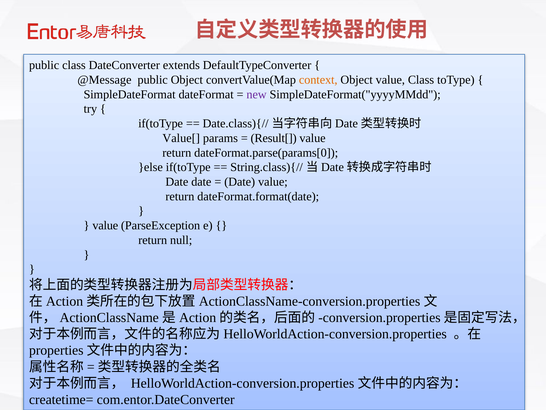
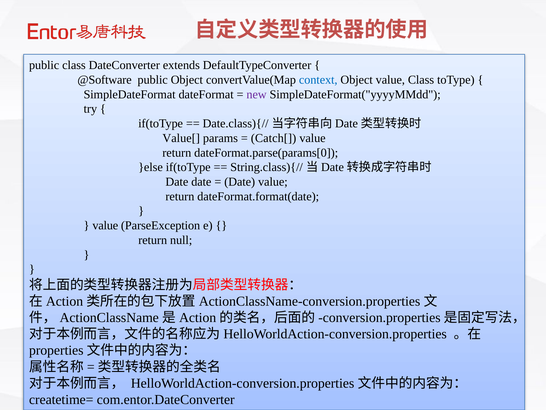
@Message: @Message -> @Software (105, 80)
context colour: orange -> blue (318, 80)
Result[: Result[ -> Catch[ (274, 138)
